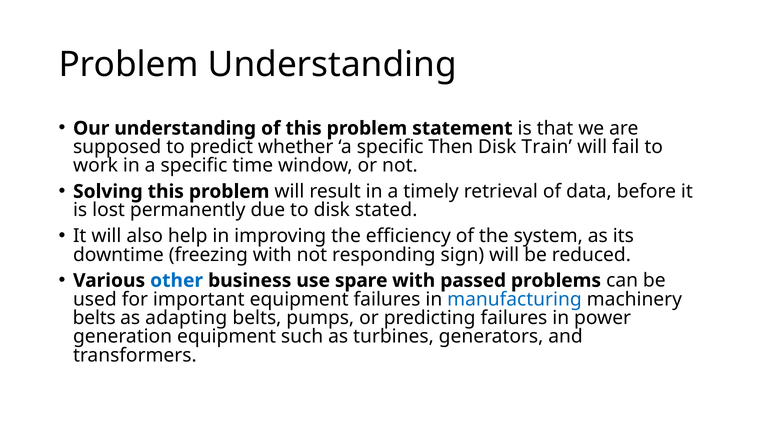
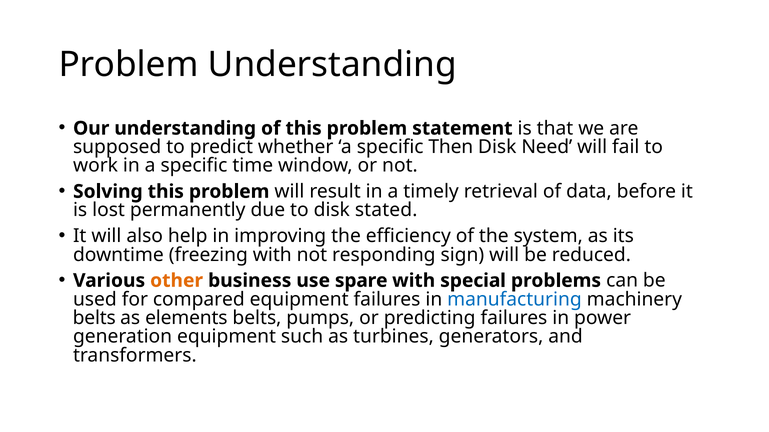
Train: Train -> Need (547, 147)
other colour: blue -> orange (177, 281)
passed: passed -> special (473, 281)
important: important -> compared (199, 300)
adapting: adapting -> elements (186, 318)
